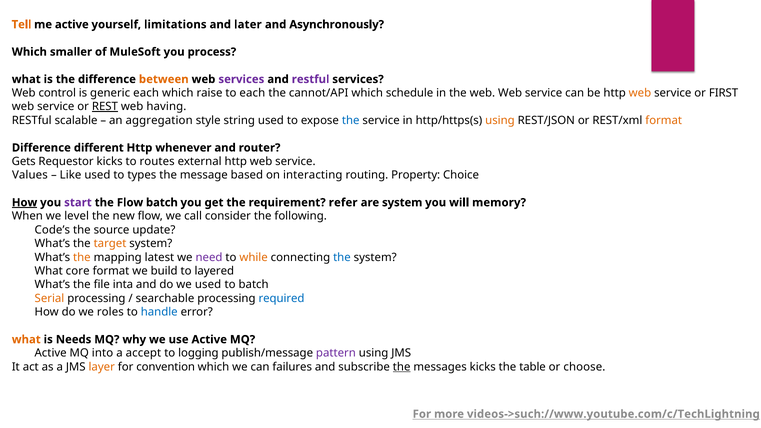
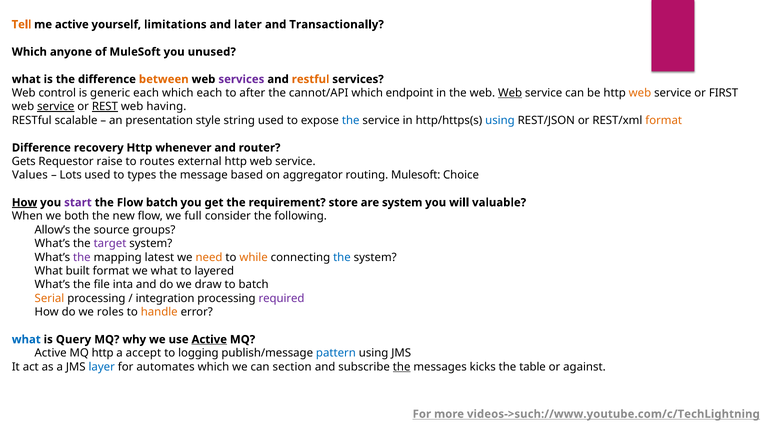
Asynchronously: Asynchronously -> Transactionally (337, 24)
smaller: smaller -> anyone (71, 52)
process: process -> unused (212, 52)
restful colour: purple -> orange (311, 79)
which raise: raise -> each (209, 93)
to each: each -> after (252, 93)
schedule: schedule -> endpoint (410, 93)
Web underline: none -> present (510, 93)
service underline: none -> present (56, 107)
aggregation: aggregation -> presentation (159, 120)
using colour: orange -> blue (500, 120)
different: different -> recovery (99, 148)
Requestor kicks: kicks -> raise (110, 161)
Like: Like -> Lots (71, 175)
interacting: interacting -> aggregator (313, 175)
routing Property: Property -> Mulesoft (416, 175)
refer: refer -> store (343, 203)
memory: memory -> valuable (499, 203)
level: level -> both (77, 216)
call: call -> full (193, 216)
Code’s: Code’s -> Allow’s (52, 230)
update: update -> groups (154, 230)
target colour: orange -> purple (110, 244)
the colour: orange -> purple (82, 257)
need colour: purple -> orange (209, 257)
core: core -> built (78, 271)
we build: build -> what (164, 271)
we used: used -> draw (208, 285)
searchable: searchable -> integration (165, 298)
required colour: blue -> purple (281, 298)
handle colour: blue -> orange (159, 312)
what colour: orange -> blue (26, 340)
Needs: Needs -> Query (73, 340)
Active underline: none -> present (209, 340)
MQ into: into -> http (103, 353)
pattern colour: purple -> blue (336, 353)
layer colour: orange -> blue (102, 367)
convention: convention -> automates (166, 367)
failures: failures -> section (292, 367)
choose: choose -> against (584, 367)
